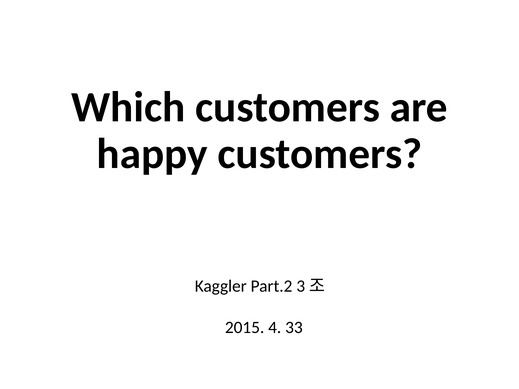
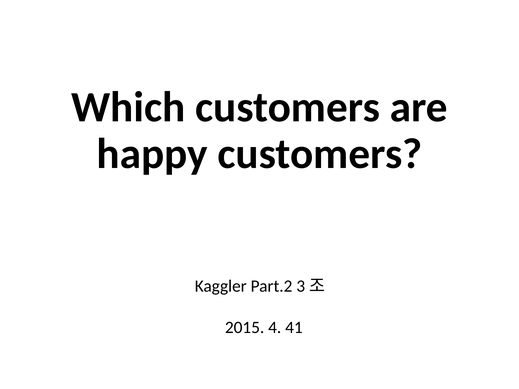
33: 33 -> 41 (294, 328)
